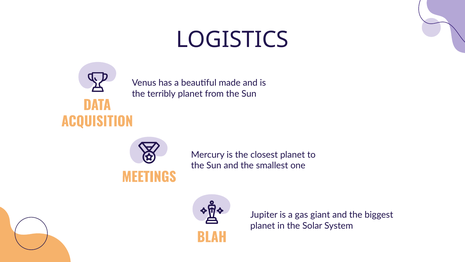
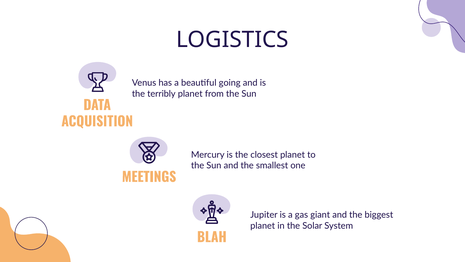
made: made -> going (230, 83)
